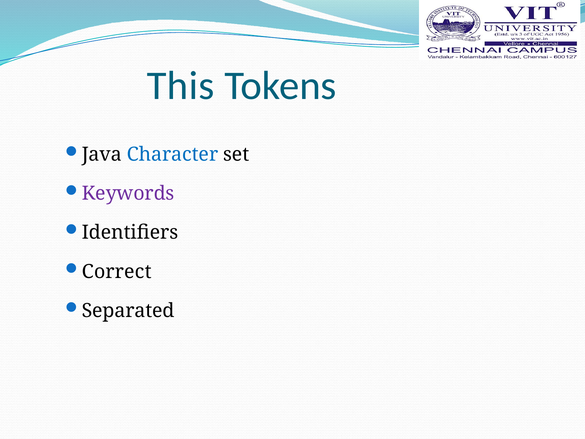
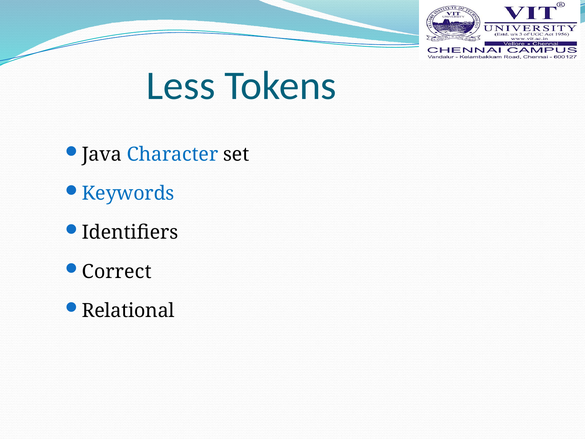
This: This -> Less (181, 86)
Keywords colour: purple -> blue (128, 193)
Separated: Separated -> Relational (128, 310)
